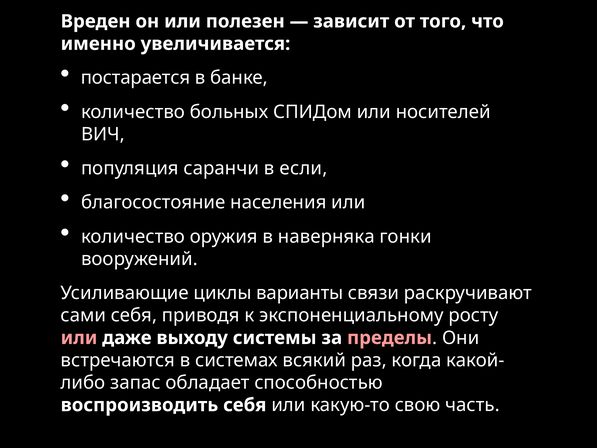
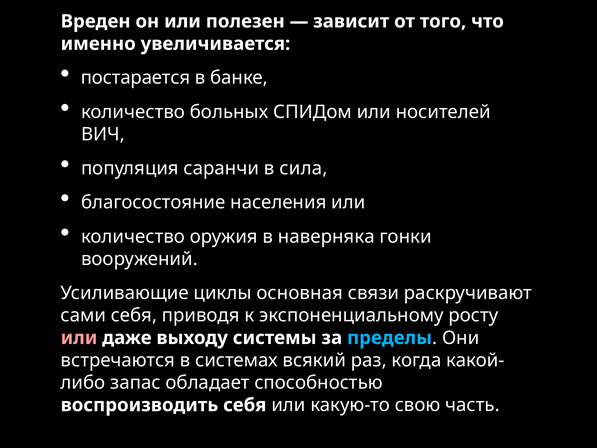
если: если -> сила (303, 168)
варианты: варианты -> основная (300, 293)
пределы colour: pink -> light blue (390, 338)
